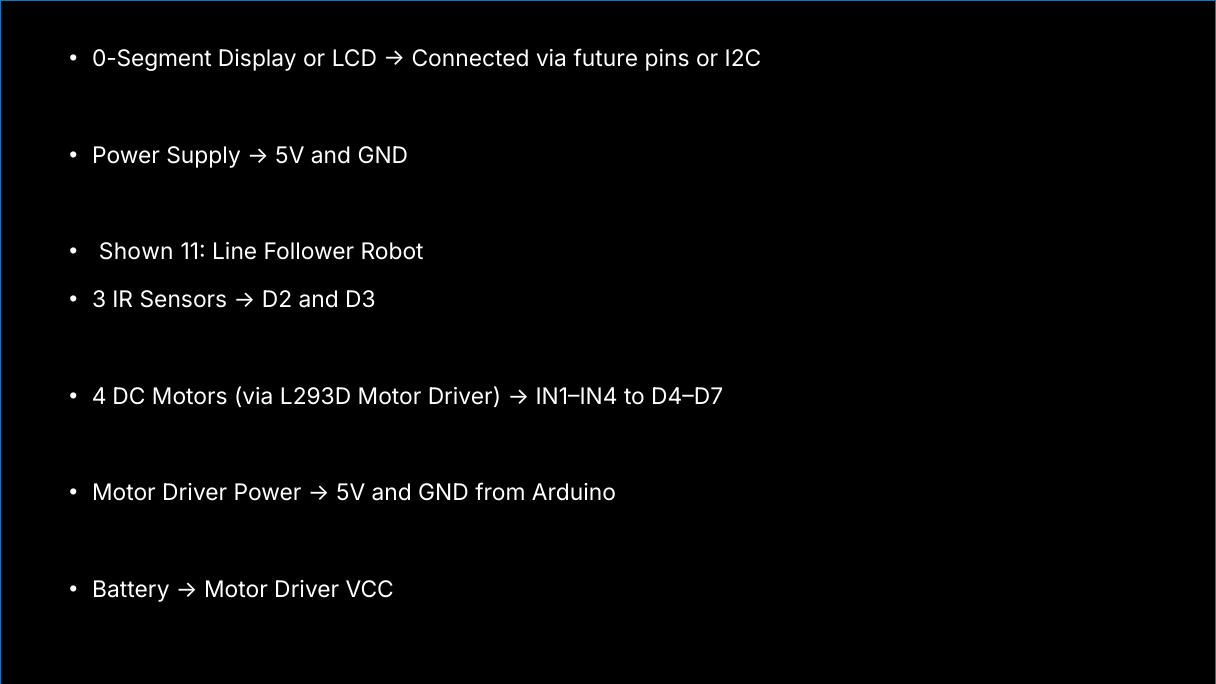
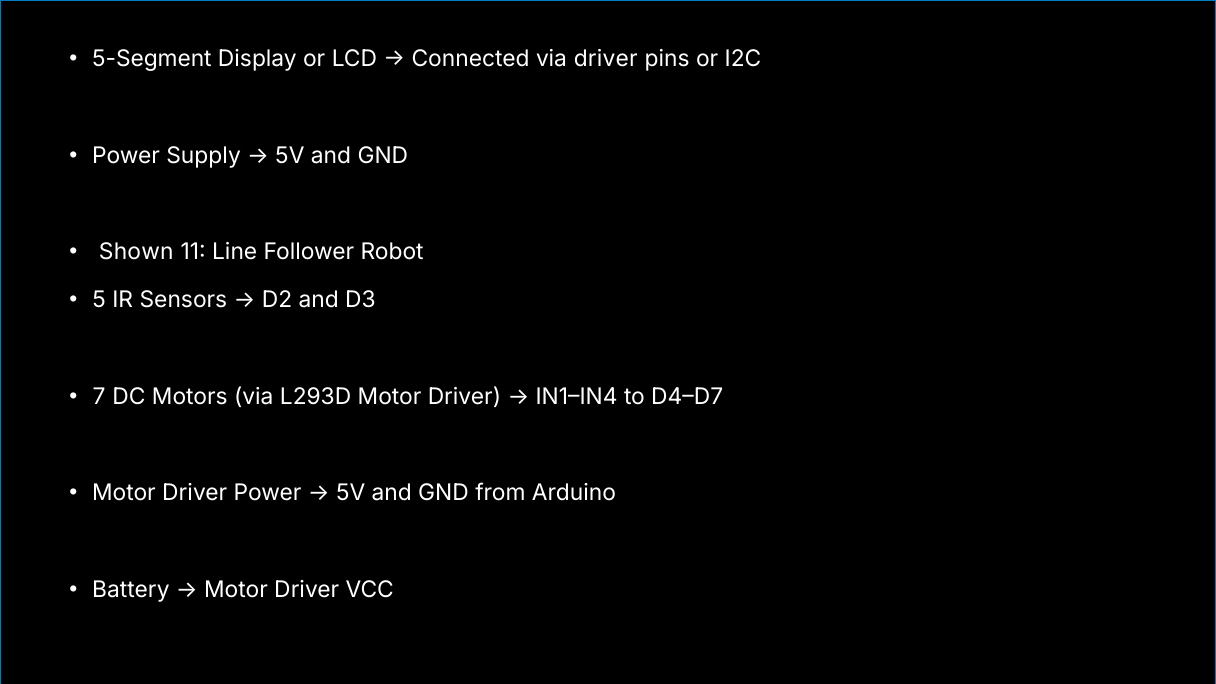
0-Segment: 0-Segment -> 5-Segment (152, 59)
via future: future -> driver (606, 59)
3: 3 -> 5 (99, 300)
4: 4 -> 7 (99, 397)
